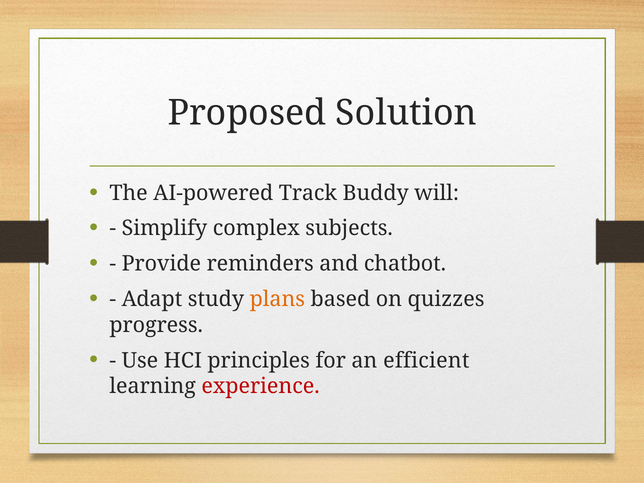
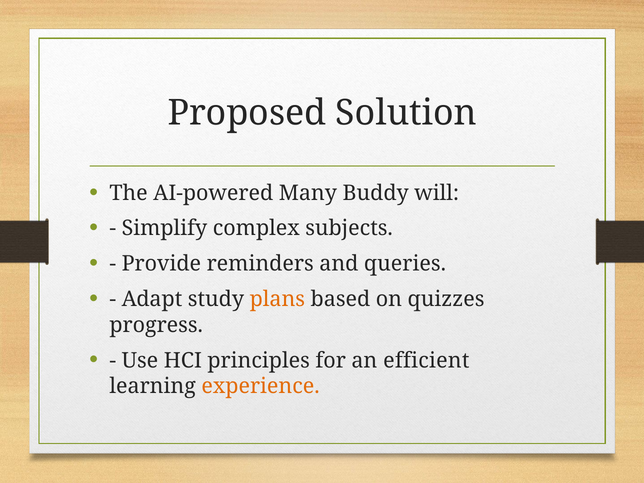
Track: Track -> Many (308, 193)
chatbot: chatbot -> queries (405, 264)
experience colour: red -> orange (261, 386)
